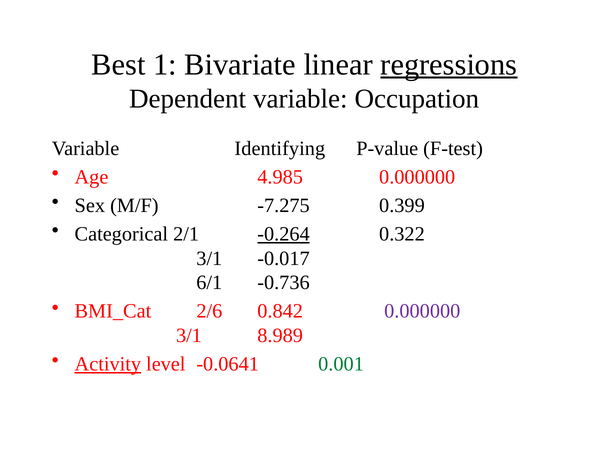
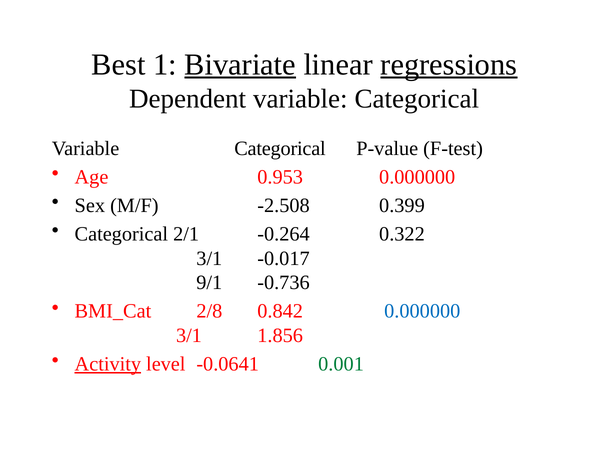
Bivariate underline: none -> present (240, 65)
Dependent variable Occupation: Occupation -> Categorical (417, 99)
Identifying: Identifying -> Categorical (280, 149)
4.985: 4.985 -> 0.953 (280, 177)
-7.275: -7.275 -> -2.508 (284, 205)
-0.264 underline: present -> none (284, 234)
6/1: 6/1 -> 9/1 (209, 283)
2/6: 2/6 -> 2/8 (209, 311)
0.000000 colour: purple -> blue (422, 311)
8.989: 8.989 -> 1.856 (280, 335)
